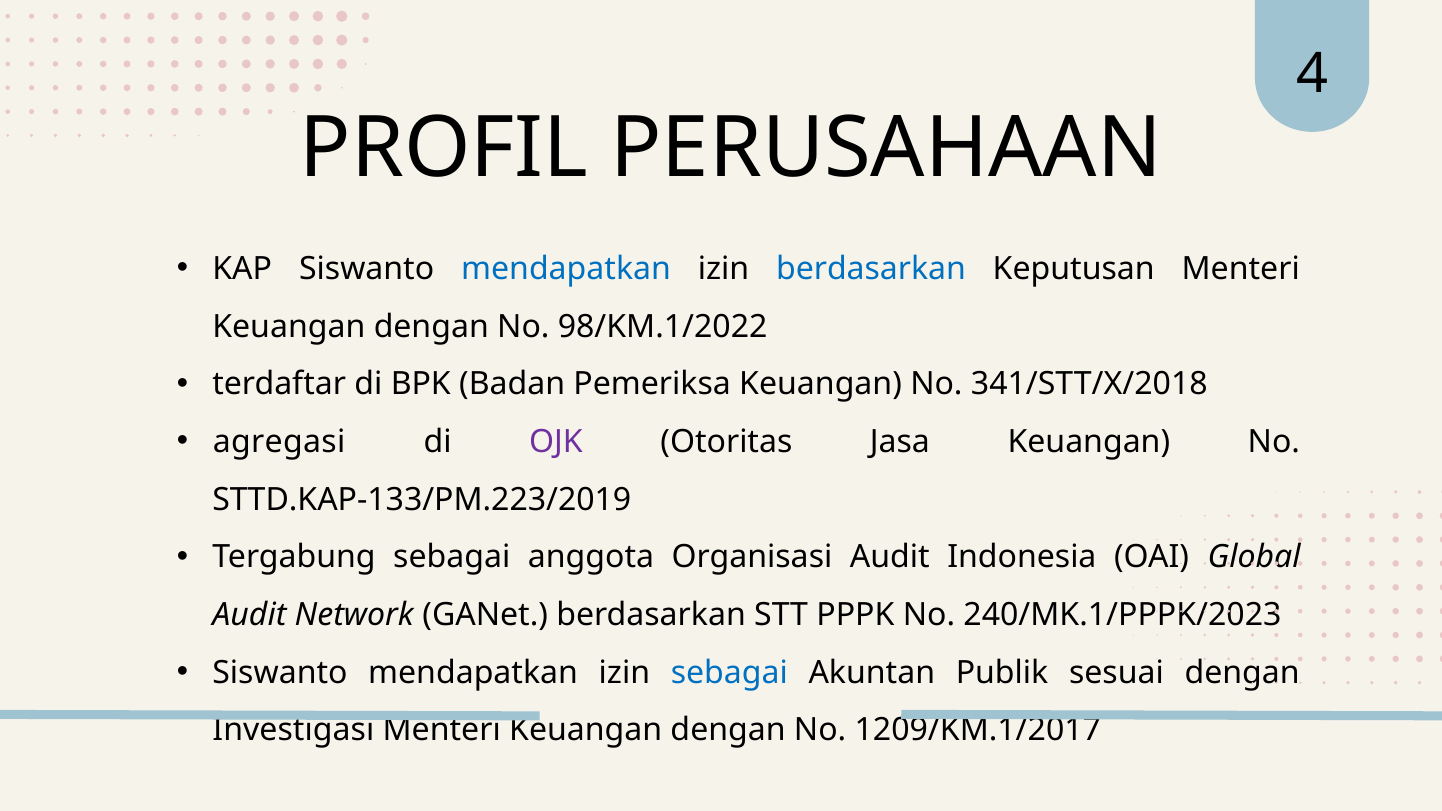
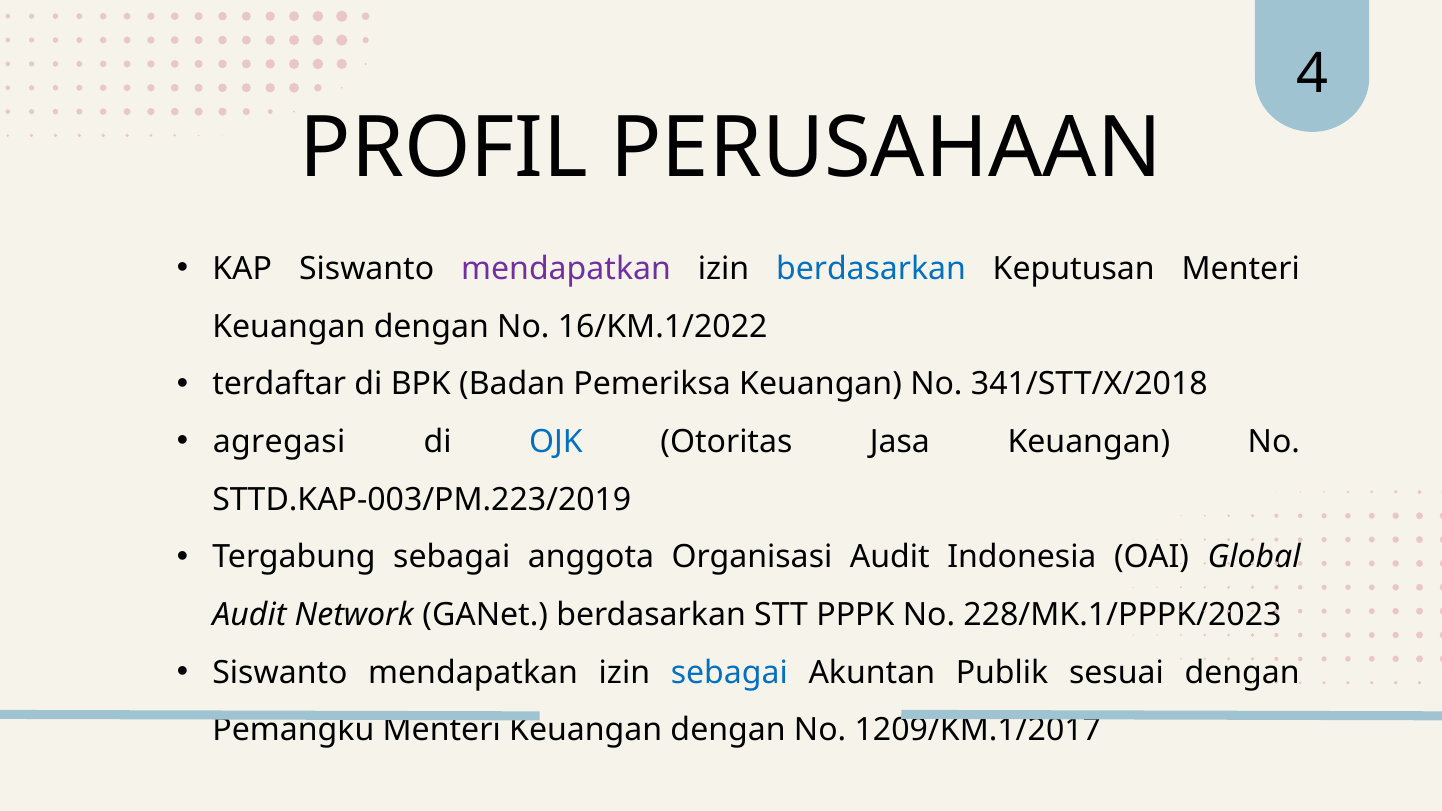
mendapatkan colour: blue -> purple (566, 269)
98/KM.1/2022: 98/KM.1/2022 -> 16/KM.1/2022 (663, 327)
OJK colour: purple -> blue (556, 442)
STTD.KAP-133/PM.223/2019: STTD.KAP-133/PM.223/2019 -> STTD.KAP-003/PM.223/2019 (422, 500)
240/MK.1/PPPK/2023: 240/MK.1/PPPK/2023 -> 228/MK.1/PPPK/2023 (1122, 615)
Investigasi: Investigasi -> Pemangku (293, 730)
